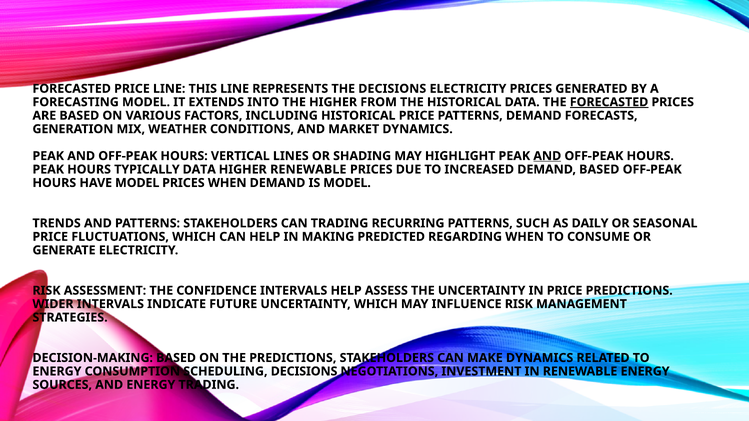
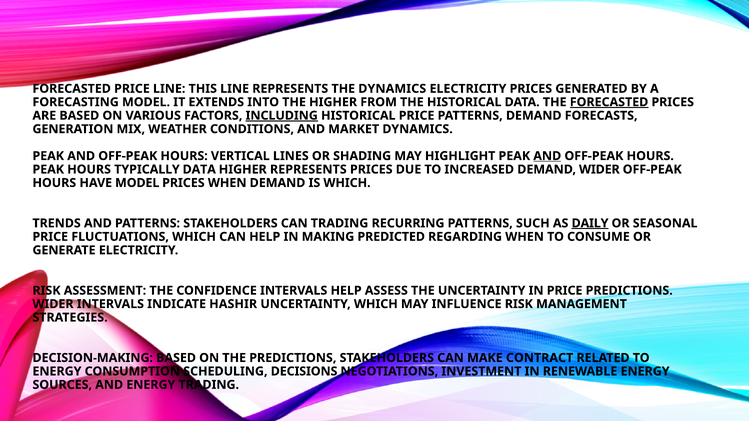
THE DECISIONS: DECISIONS -> DYNAMICS (392, 89)
INCLUDING underline: none -> present (282, 116)
HIGHER RENEWABLE: RENEWABLE -> REPRESENTS (308, 170)
DEMAND BASED: BASED -> WIDER (599, 170)
IS MODEL: MODEL -> WHICH (347, 183)
DAILY underline: none -> present (590, 223)
FUTURE: FUTURE -> HASHIR (233, 304)
MAKE DYNAMICS: DYNAMICS -> CONTRACT (540, 358)
